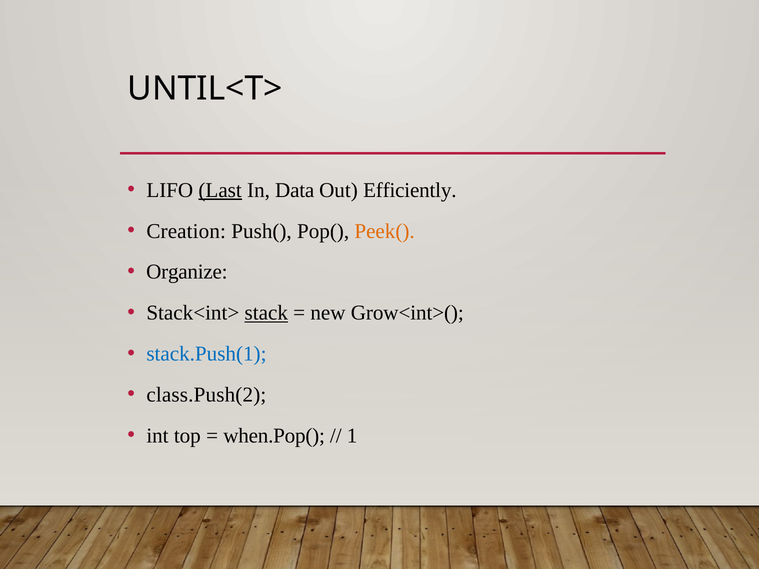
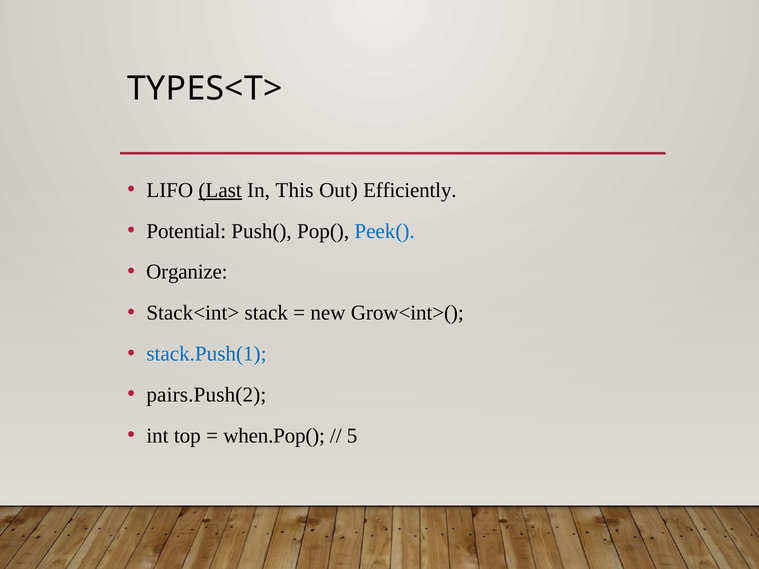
UNTIL<T>: UNTIL<T> -> TYPES<T> (205, 89)
Data: Data -> This (294, 190)
Creation: Creation -> Potential (186, 231)
Peek( colour: orange -> blue (385, 231)
stack underline: present -> none (266, 313)
class.Push(2: class.Push(2 -> pairs.Push(2 (206, 395)
1: 1 -> 5 (352, 436)
